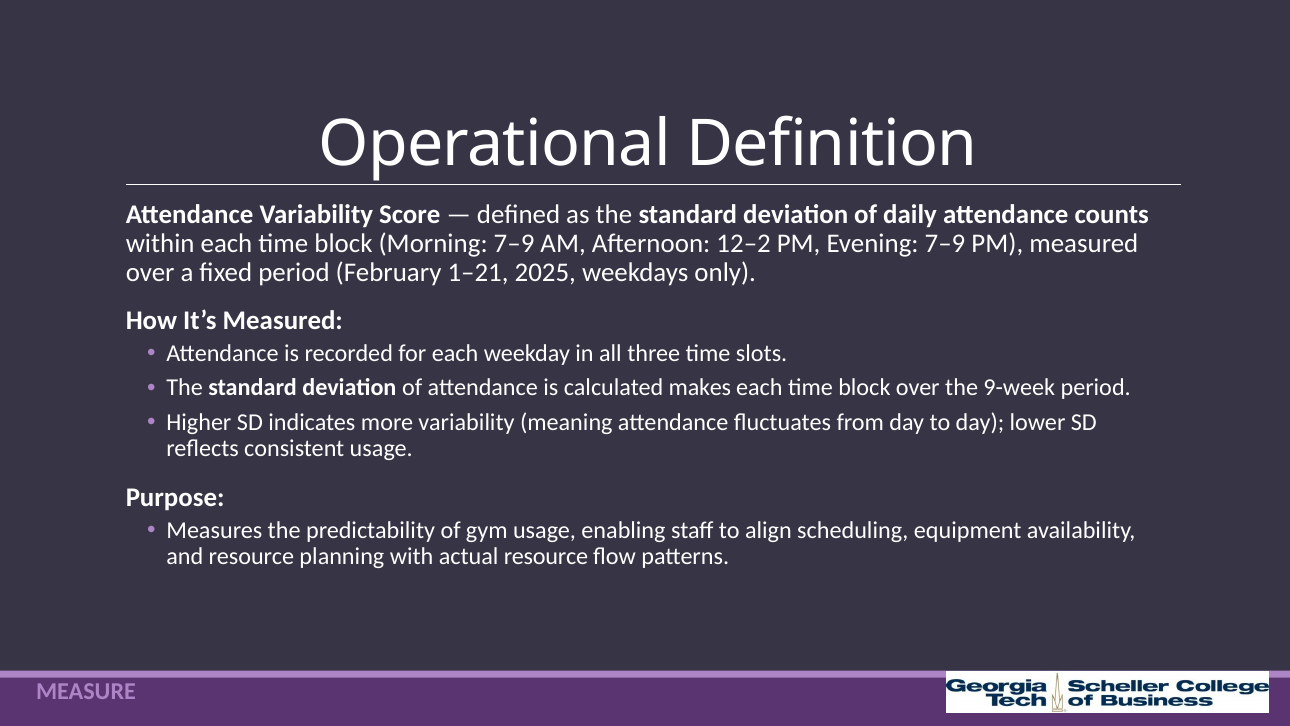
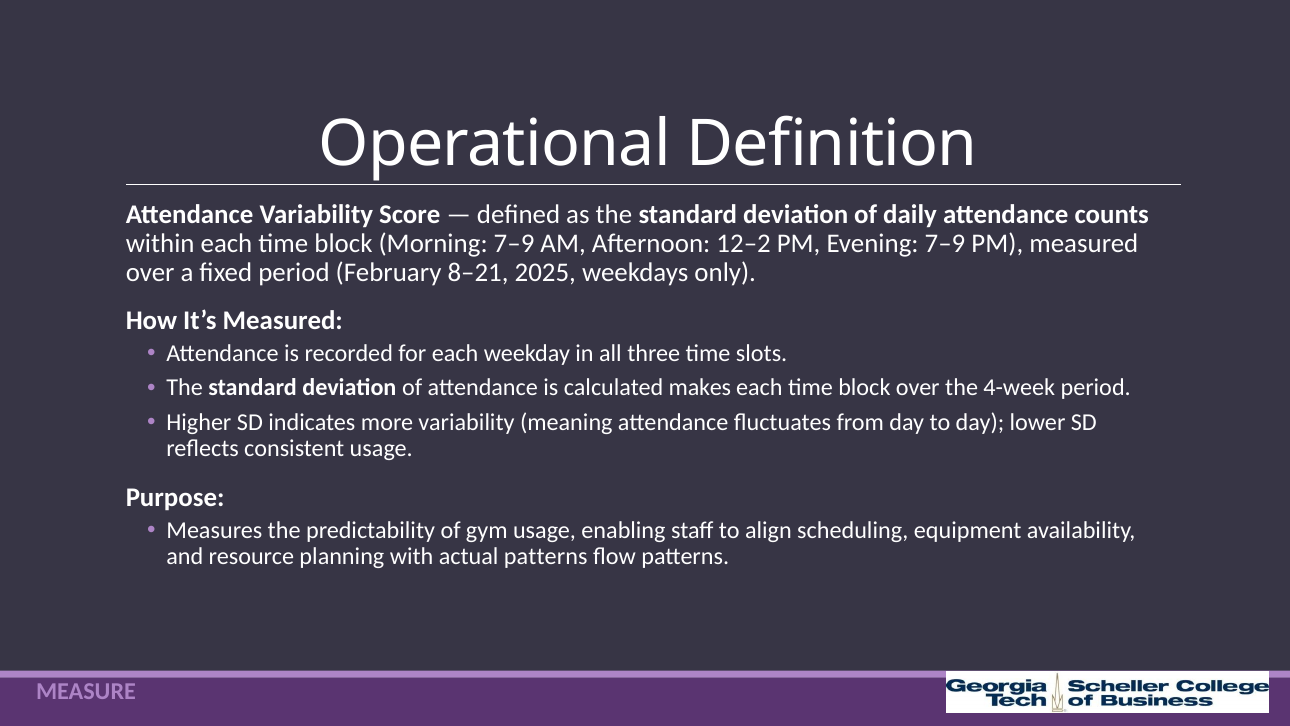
1–21: 1–21 -> 8–21 (478, 273)
9-week: 9-week -> 4-week (1019, 388)
actual resource: resource -> patterns (546, 556)
